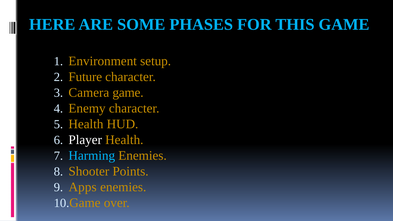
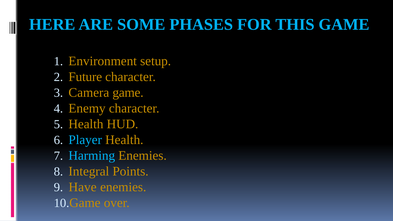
Player colour: white -> light blue (85, 140)
Shooter: Shooter -> Integral (89, 171)
Apps: Apps -> Have (83, 187)
